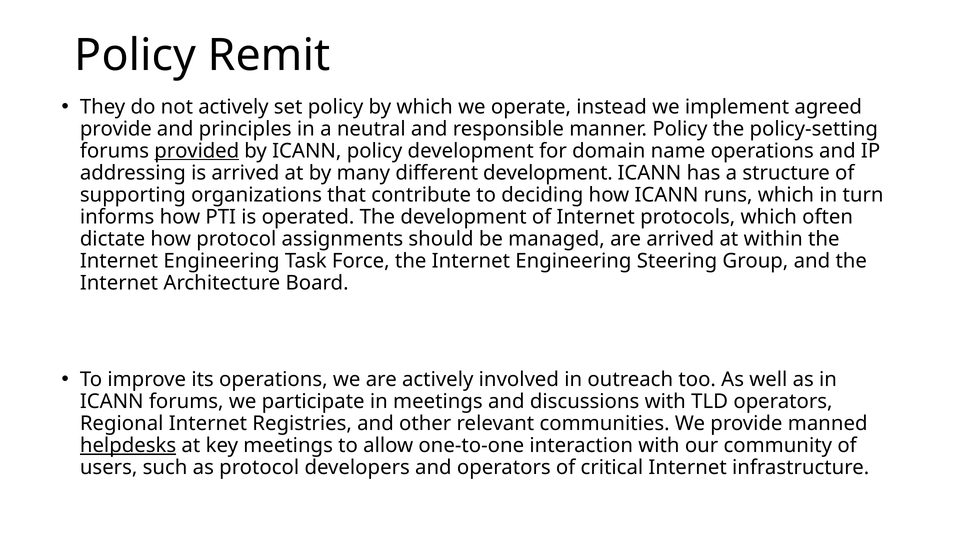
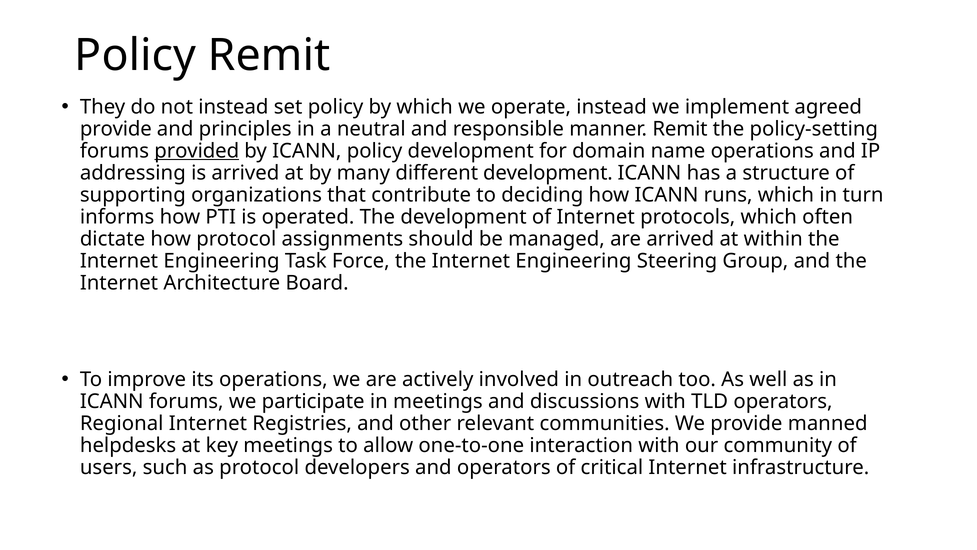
not actively: actively -> instead (233, 107)
manner Policy: Policy -> Remit (680, 129)
helpdesks underline: present -> none (128, 445)
